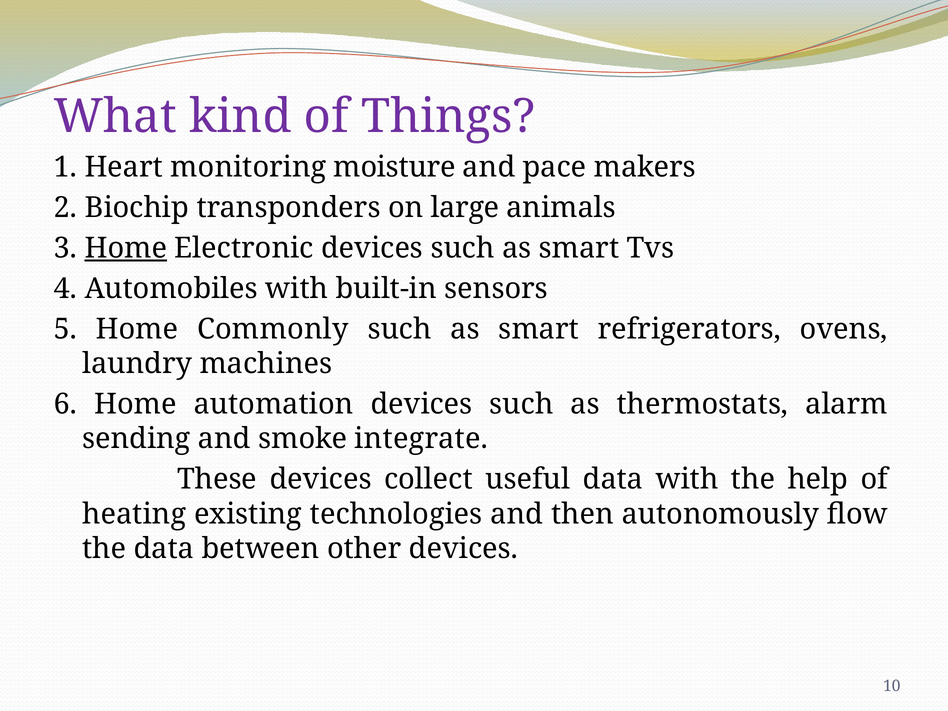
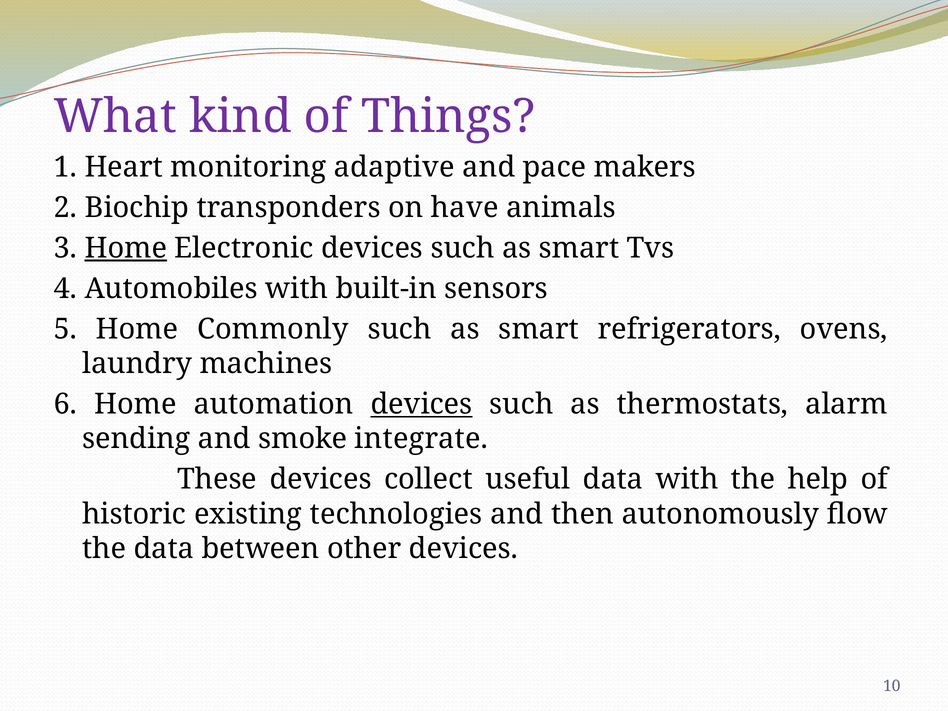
moisture: moisture -> adaptive (394, 167)
large: large -> have (465, 207)
devices underline: none -> present (422, 404)
heating: heating -> historic (134, 514)
